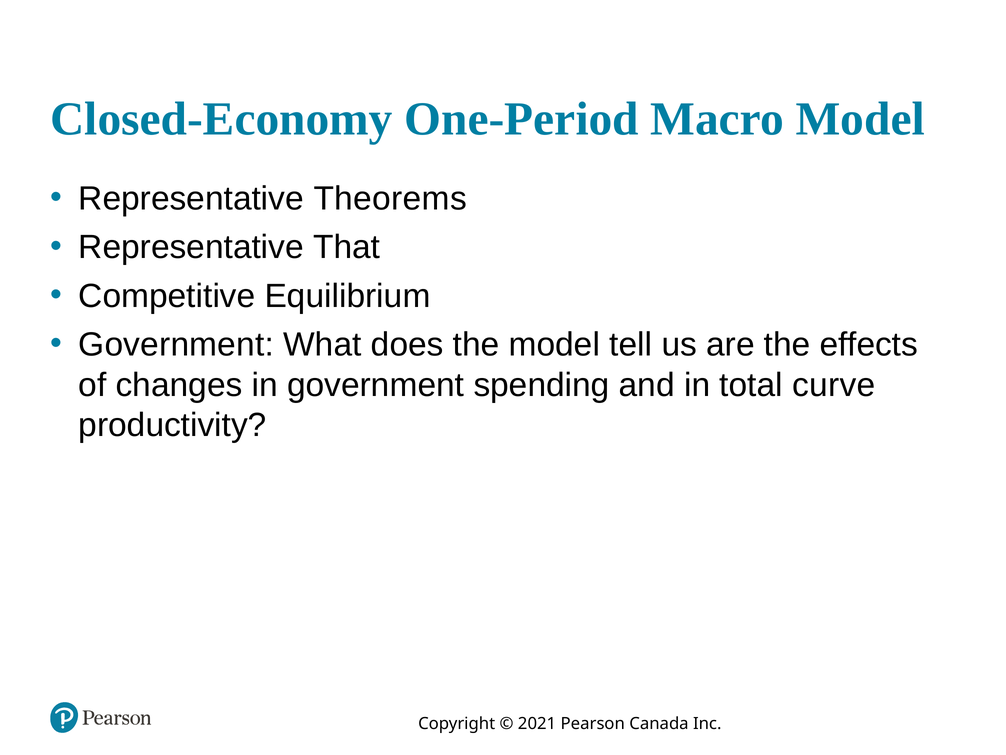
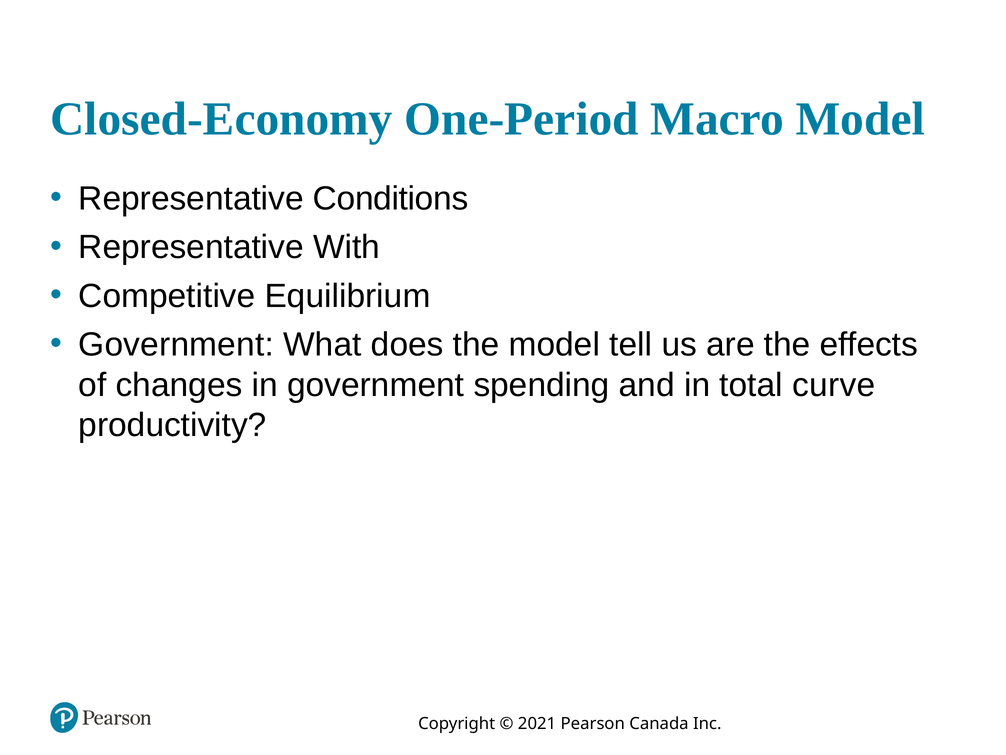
Theorems: Theorems -> Conditions (391, 199)
That: That -> With (347, 247)
